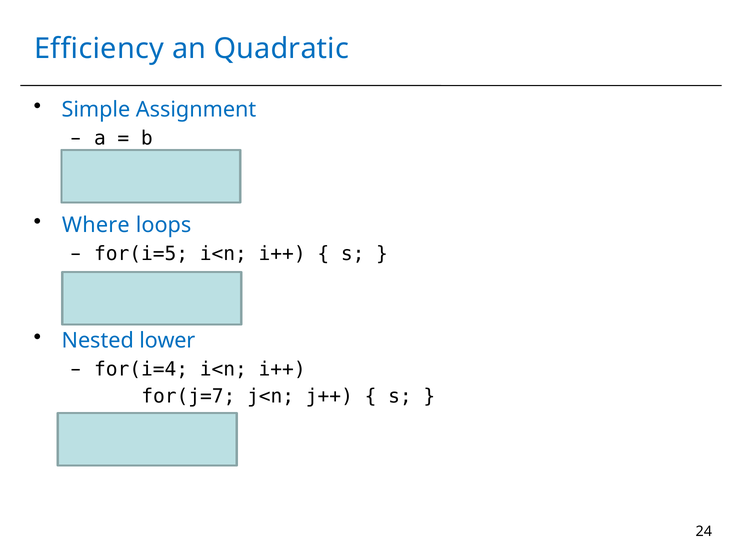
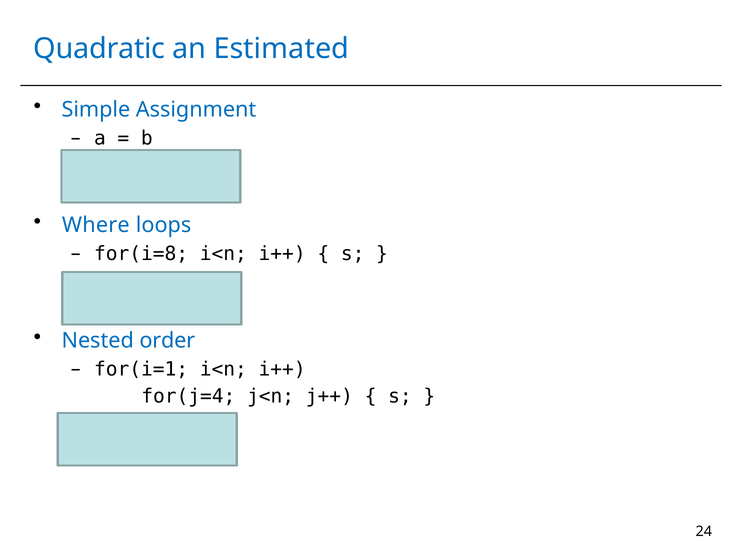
Efficiency: Efficiency -> Quadratic (99, 49)
Quadratic: Quadratic -> Estimated (281, 49)
for(i=5: for(i=5 -> for(i=8 (141, 253)
lower: lower -> order (167, 340)
for(i=4: for(i=4 -> for(i=1 (141, 369)
for(j=7: for(j=7 -> for(j=4 (188, 396)
